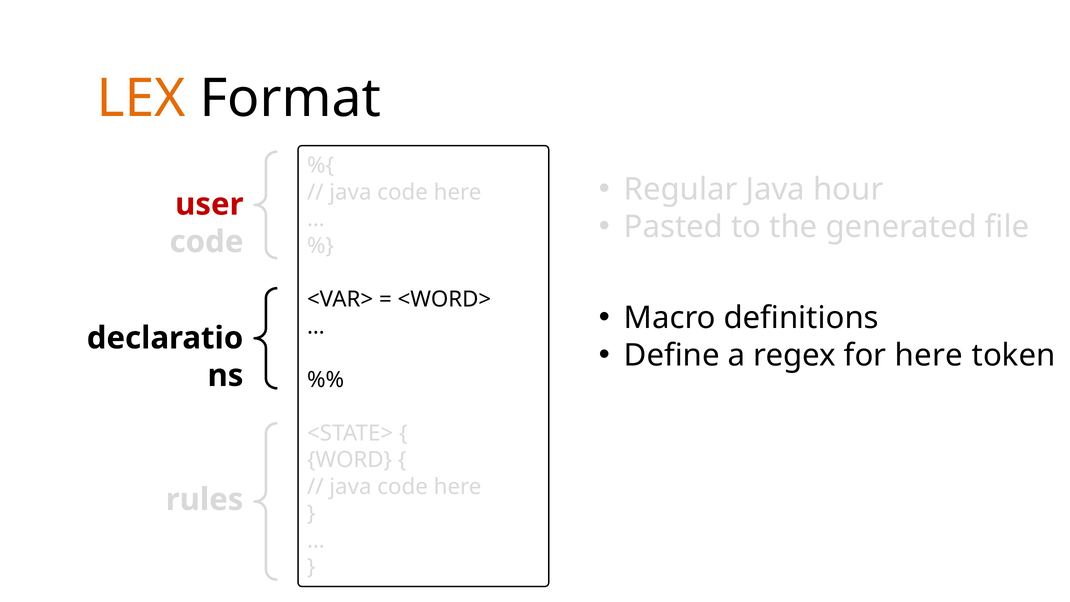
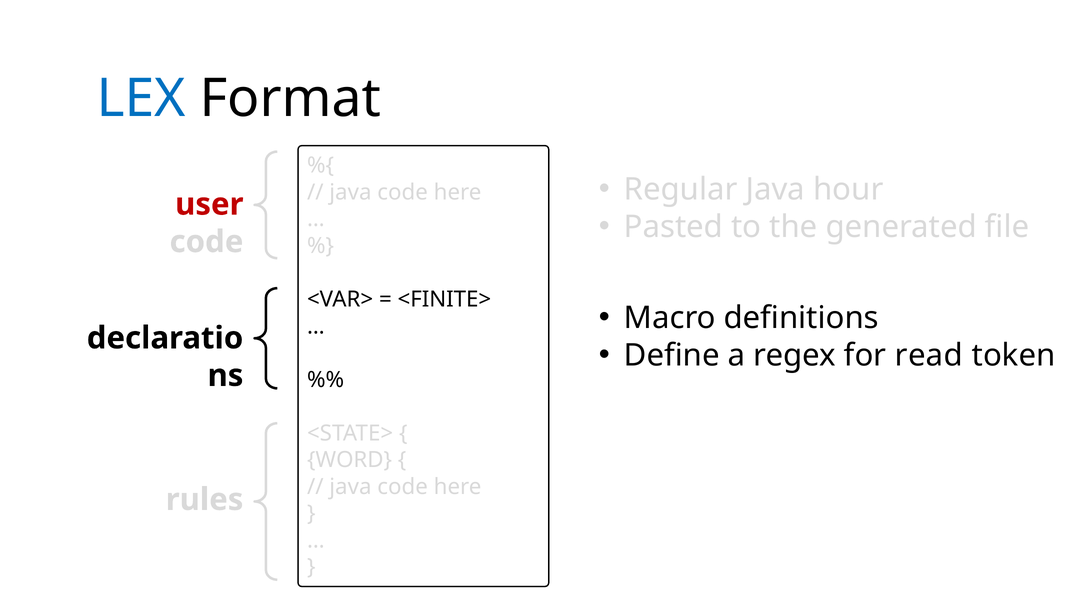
LEX colour: orange -> blue (141, 98)
<WORD>: <WORD> -> <FINITE> (444, 299)
for here: here -> read (929, 356)
